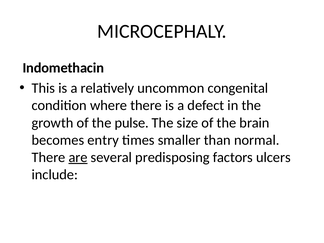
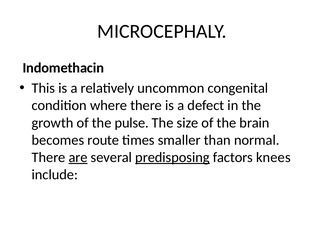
entry: entry -> route (103, 140)
predisposing underline: none -> present (172, 157)
ulcers: ulcers -> knees (273, 157)
